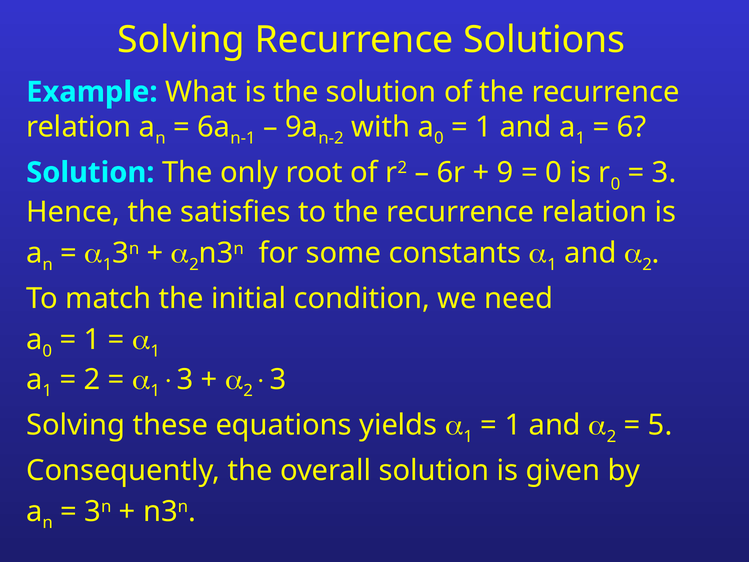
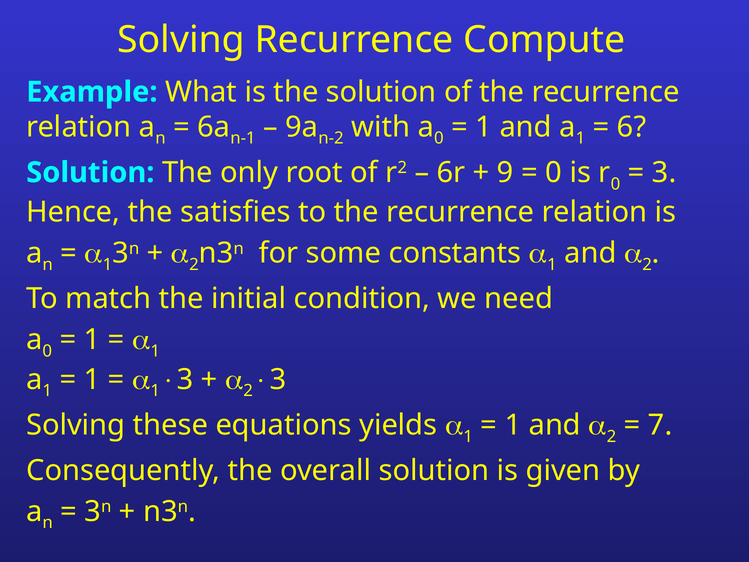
Solutions: Solutions -> Compute (544, 40)
2: 2 -> 1 (92, 379)
5: 5 -> 7 (660, 425)
